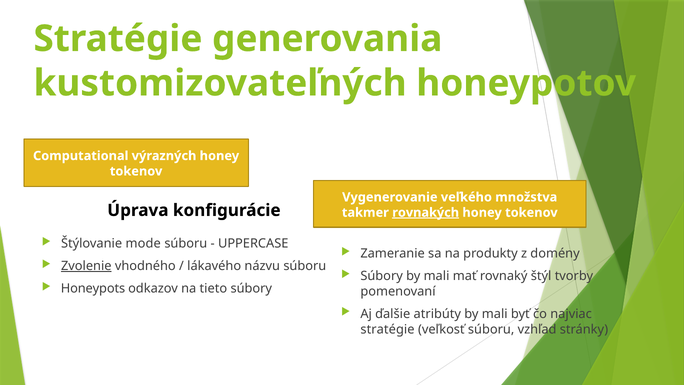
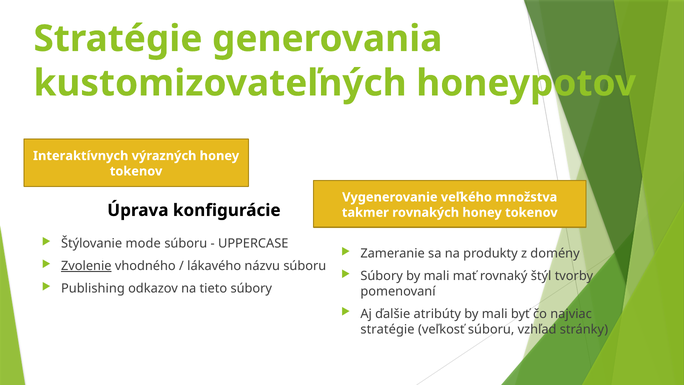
Computational: Computational -> Interaktívnych (81, 156)
rovnakých underline: present -> none (426, 212)
Honeypots: Honeypots -> Publishing (93, 288)
